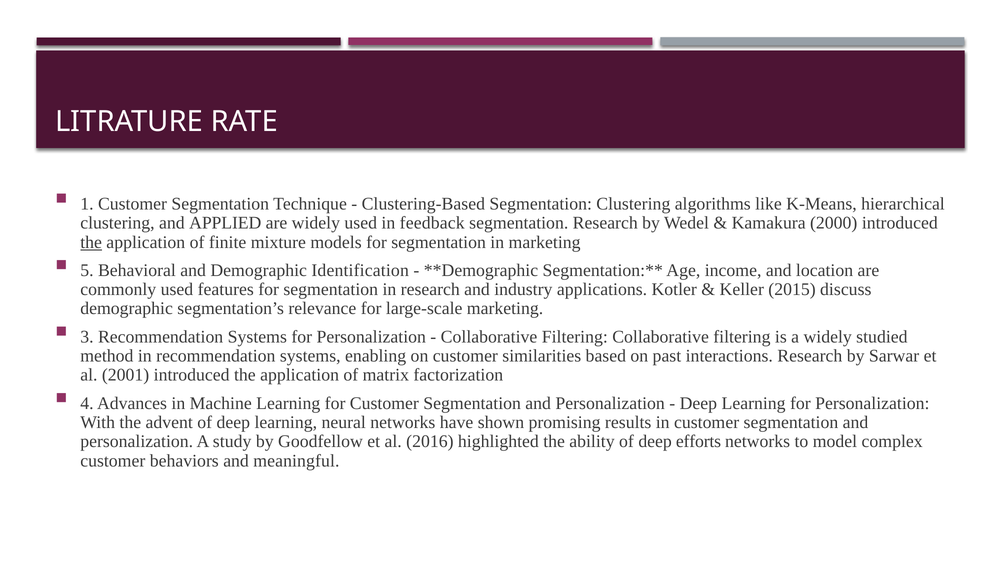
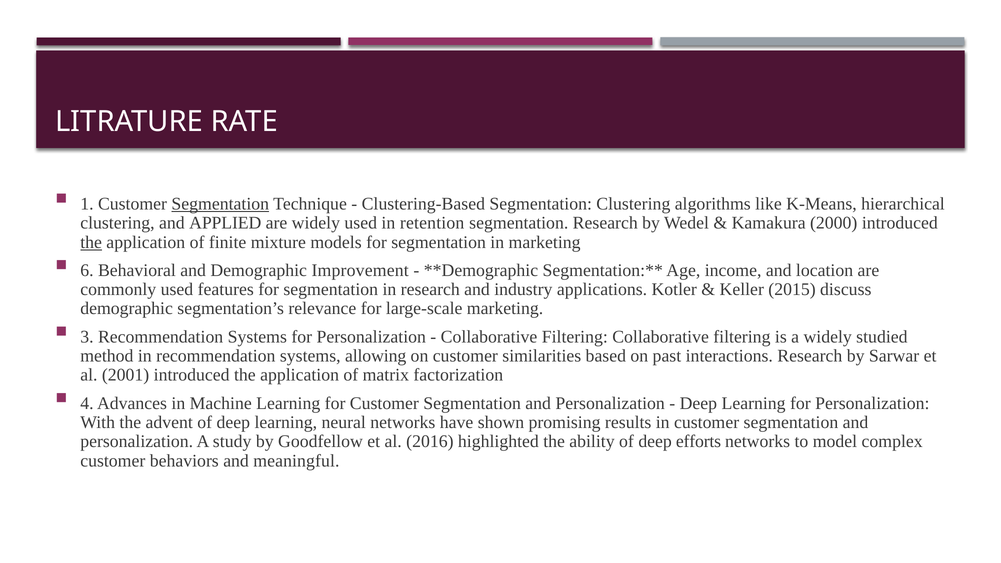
Segmentation underline: none -> present (220, 204)
feedback: feedback -> retention (432, 223)
5: 5 -> 6 (87, 270)
Identification: Identification -> Improvement (360, 270)
enabling: enabling -> allowing (376, 356)
